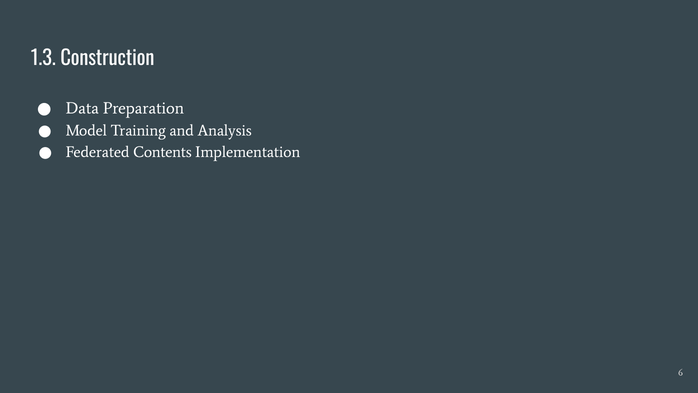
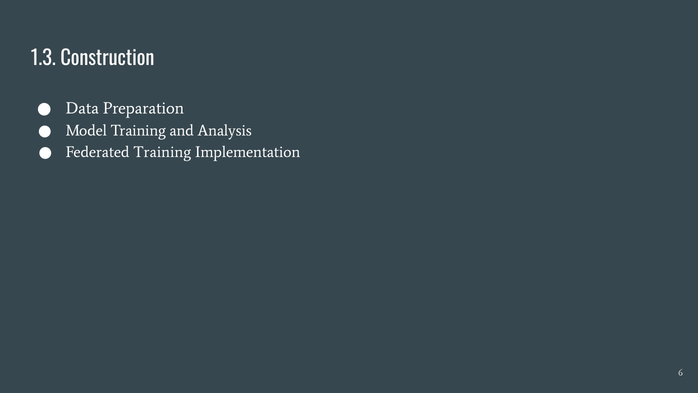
Federated Contents: Contents -> Training (162, 152)
